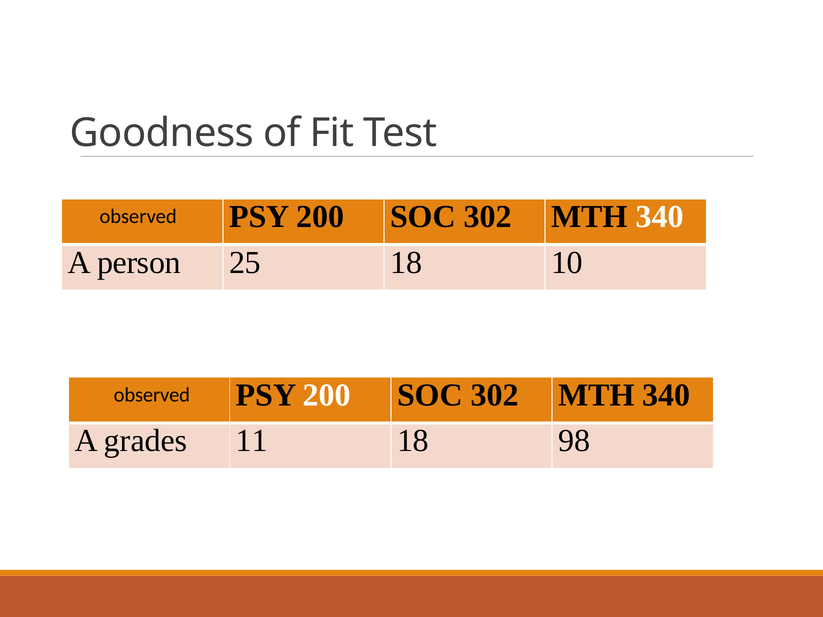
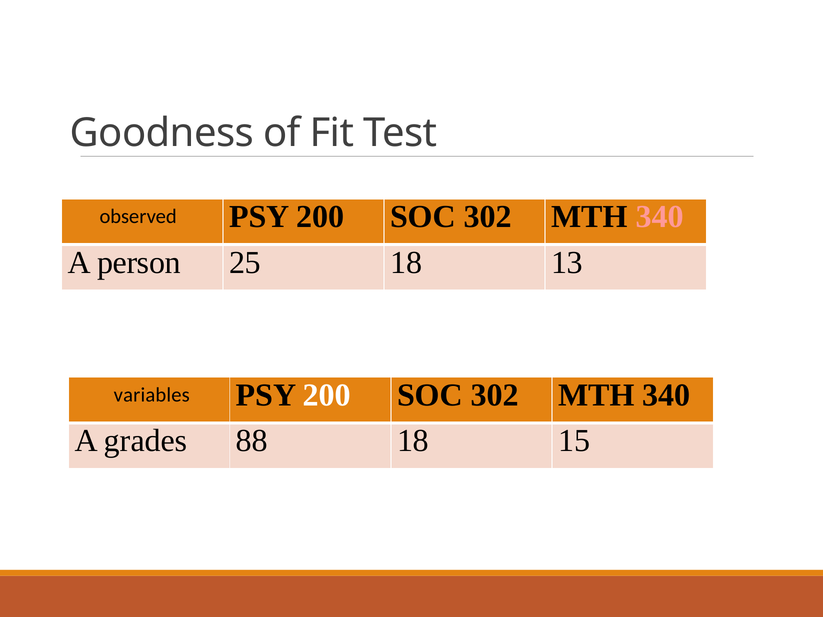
340 colour: white -> pink (660, 217)
10: 10 -> 13 (567, 263)
observed: observed -> variables (152, 395)
11: 11 -> 88 (252, 441)
98: 98 -> 15 (574, 441)
